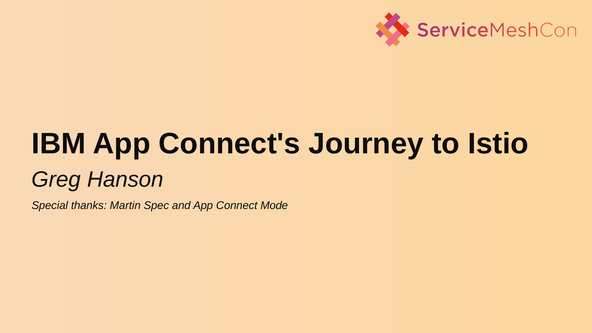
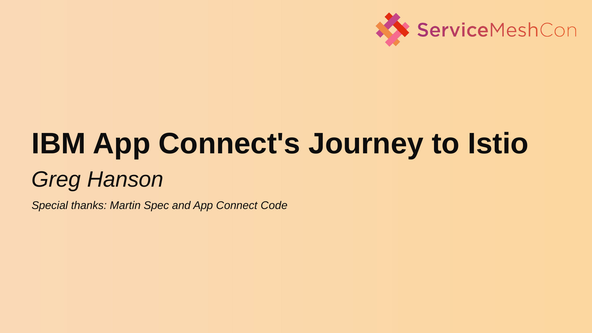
Mode: Mode -> Code (274, 205)
